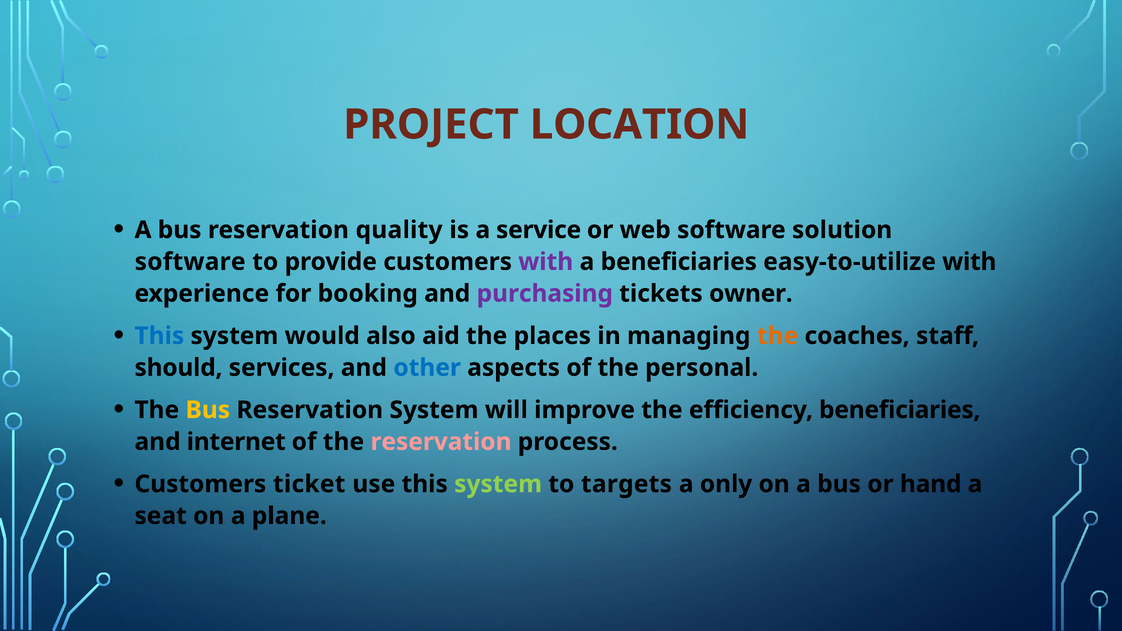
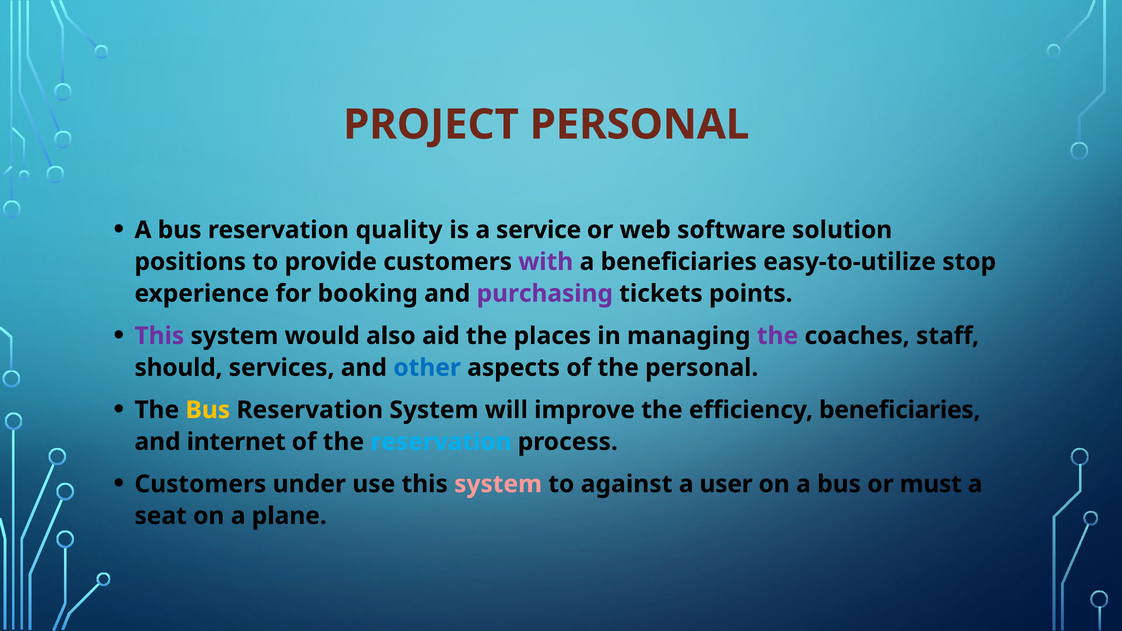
PROJECT LOCATION: LOCATION -> PERSONAL (640, 125)
software: software -> positions (190, 262)
easy-to-utilize with: with -> stop (969, 262)
owner: owner -> points (751, 294)
This colour: blue -> purple (159, 336)
the colour: orange -> purple (778, 336)
reservation colour: pink -> light blue (441, 442)
ticket: ticket -> under (309, 484)
system colour: light green -> pink (498, 484)
targets: targets -> against (627, 484)
only: only -> user (726, 484)
hand: hand -> must (931, 484)
